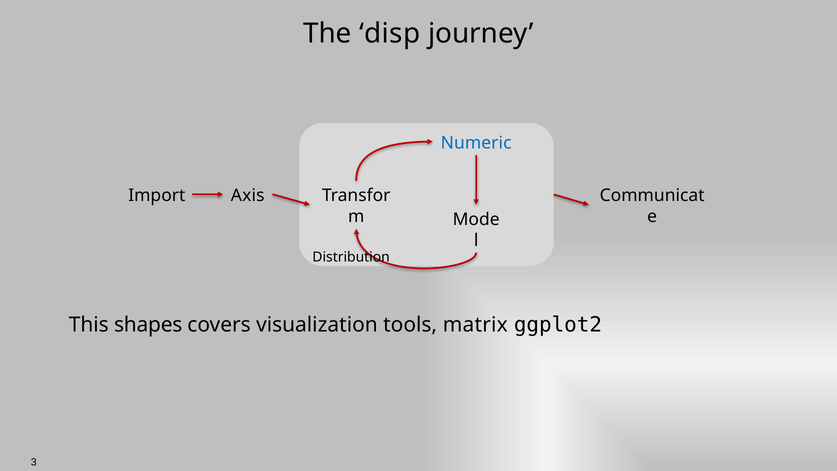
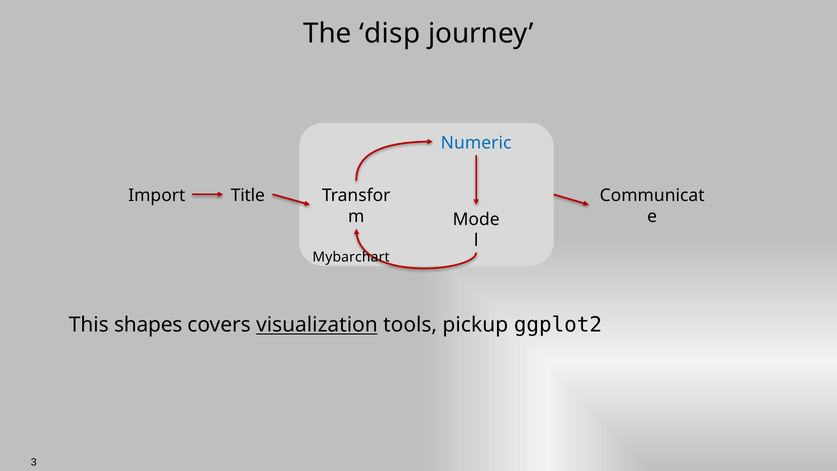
Axis: Axis -> Title (248, 195)
Distribution: Distribution -> Mybarchart (351, 257)
visualization underline: none -> present (317, 325)
matrix: matrix -> pickup (475, 325)
